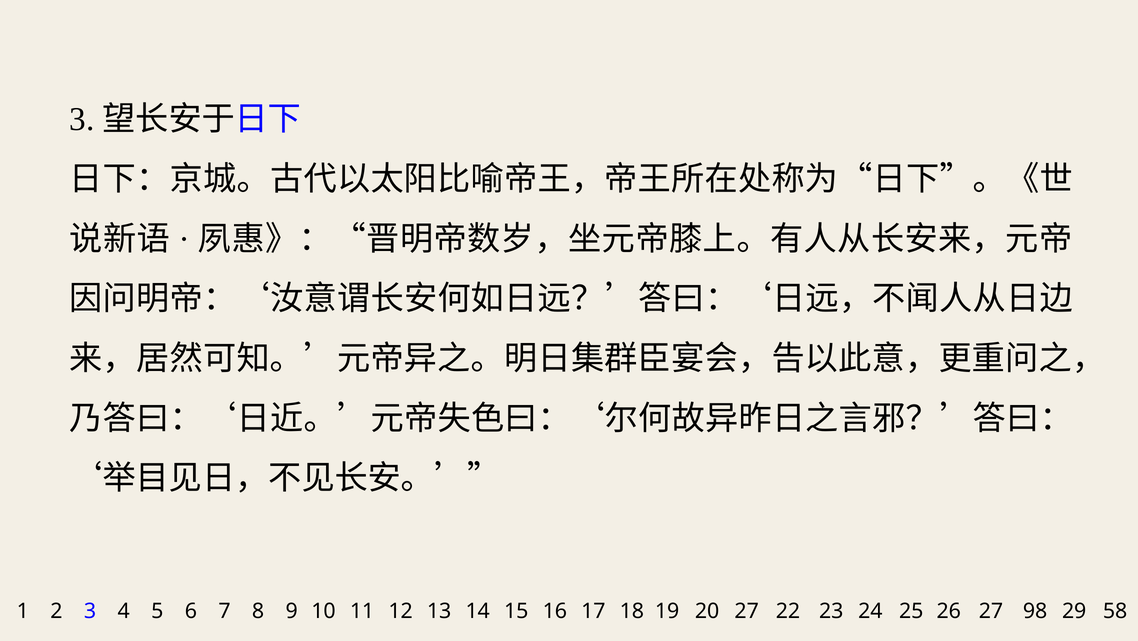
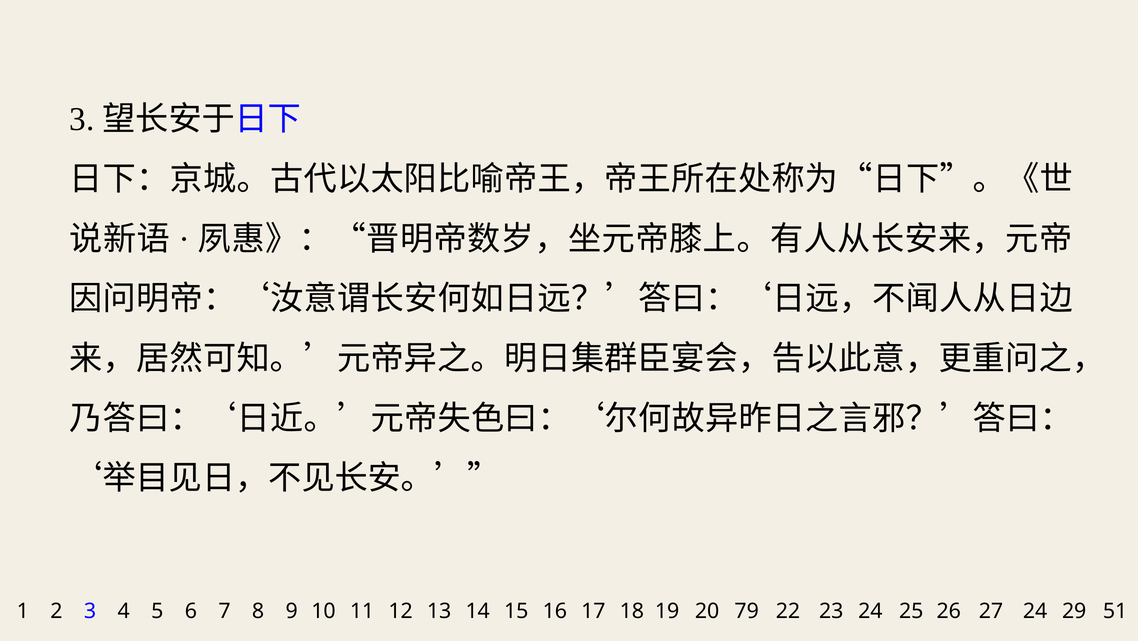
17 27: 27 -> 79 (747, 611)
27 98: 98 -> 24 (1035, 611)
58: 58 -> 51 (1115, 611)
